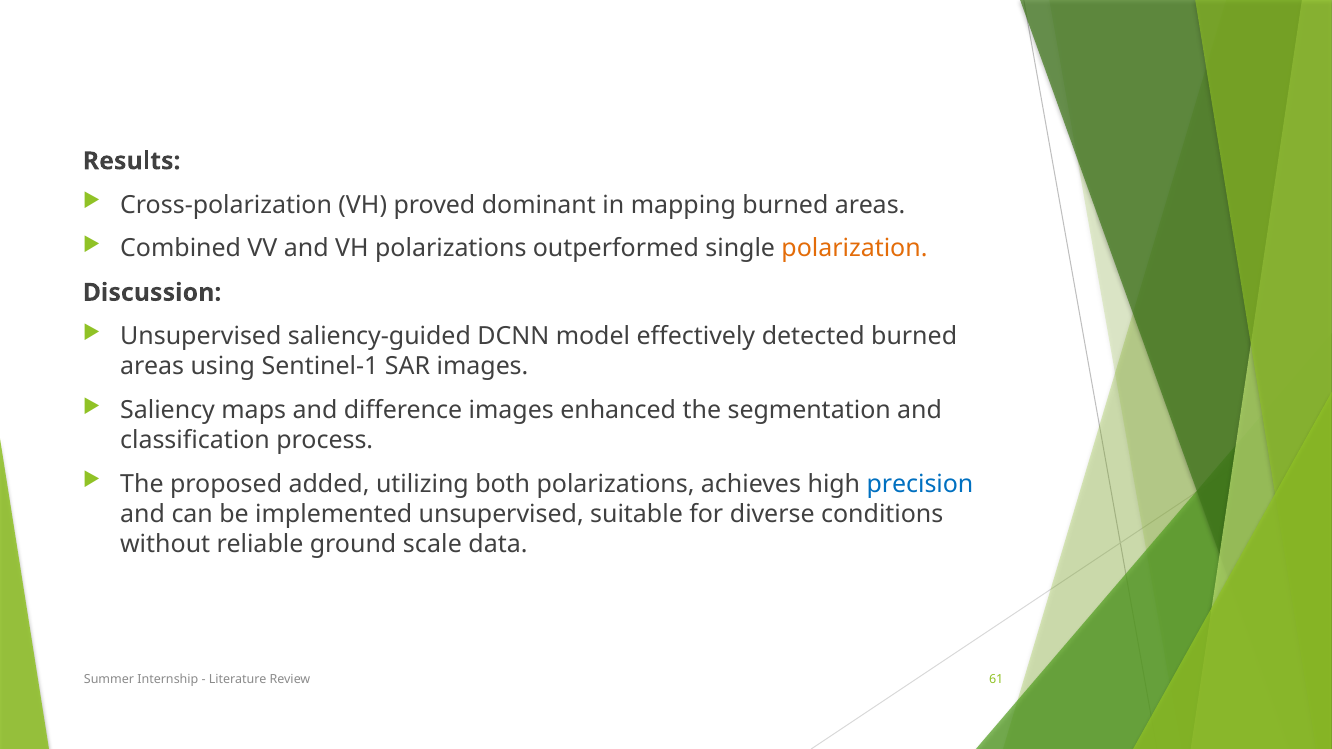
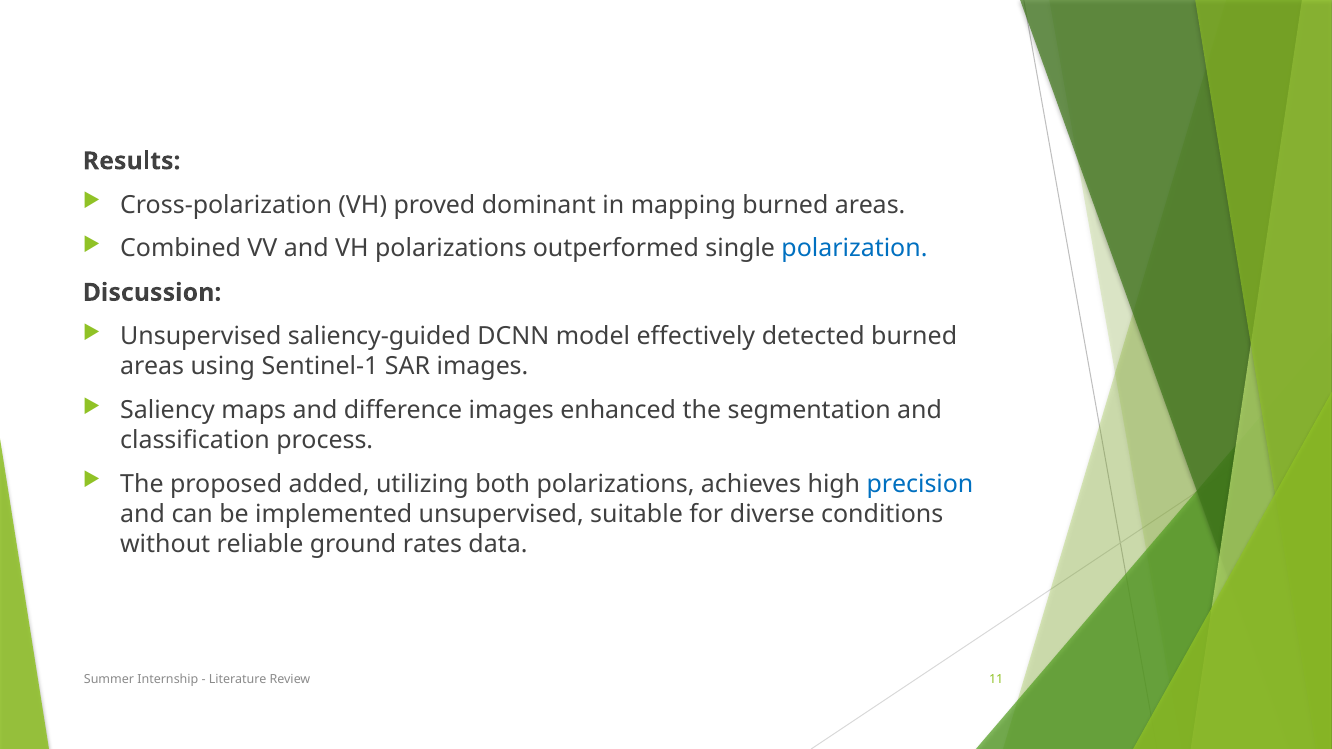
polarization colour: orange -> blue (854, 249)
scale: scale -> rates (432, 544)
61: 61 -> 11 (996, 680)
